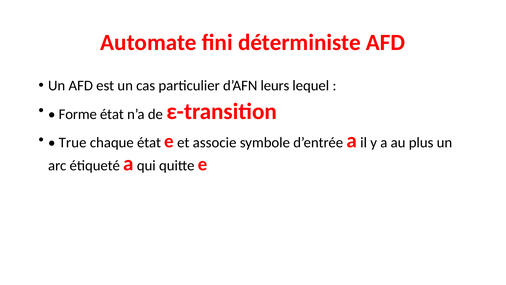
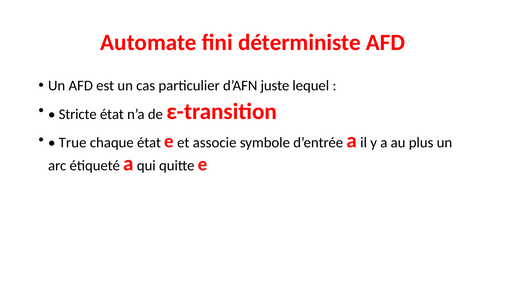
leurs: leurs -> juste (275, 86)
Forme: Forme -> Stricte (78, 114)
